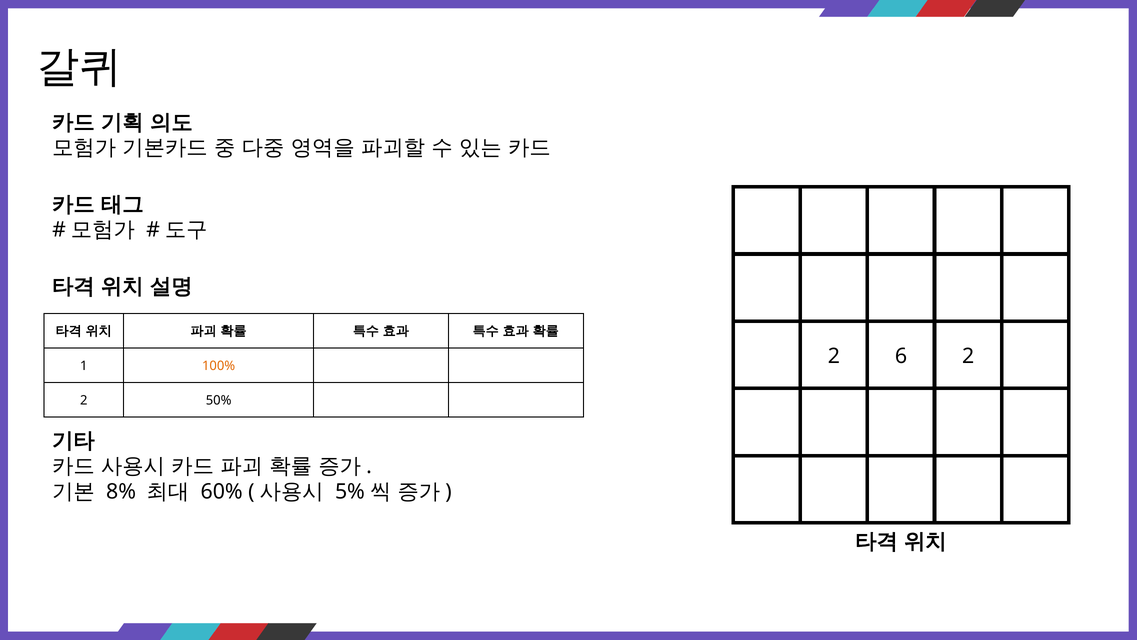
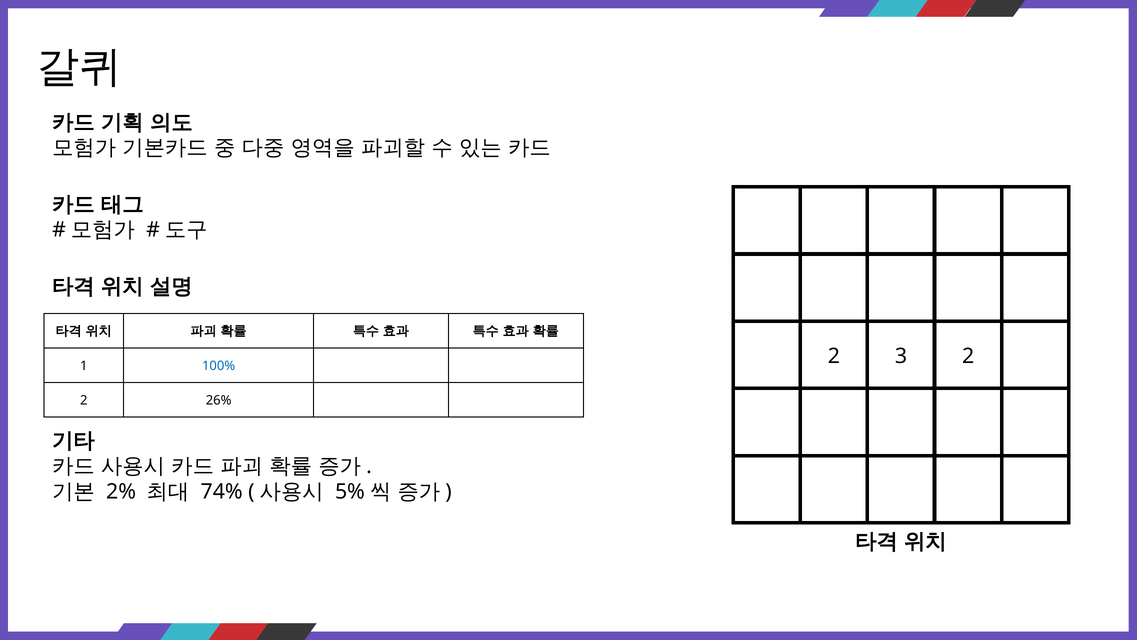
6: 6 -> 3 (901, 356)
100% colour: orange -> blue (219, 366)
50%: 50% -> 26% (219, 400)
8%: 8% -> 2% (121, 491)
60%: 60% -> 74% (222, 491)
